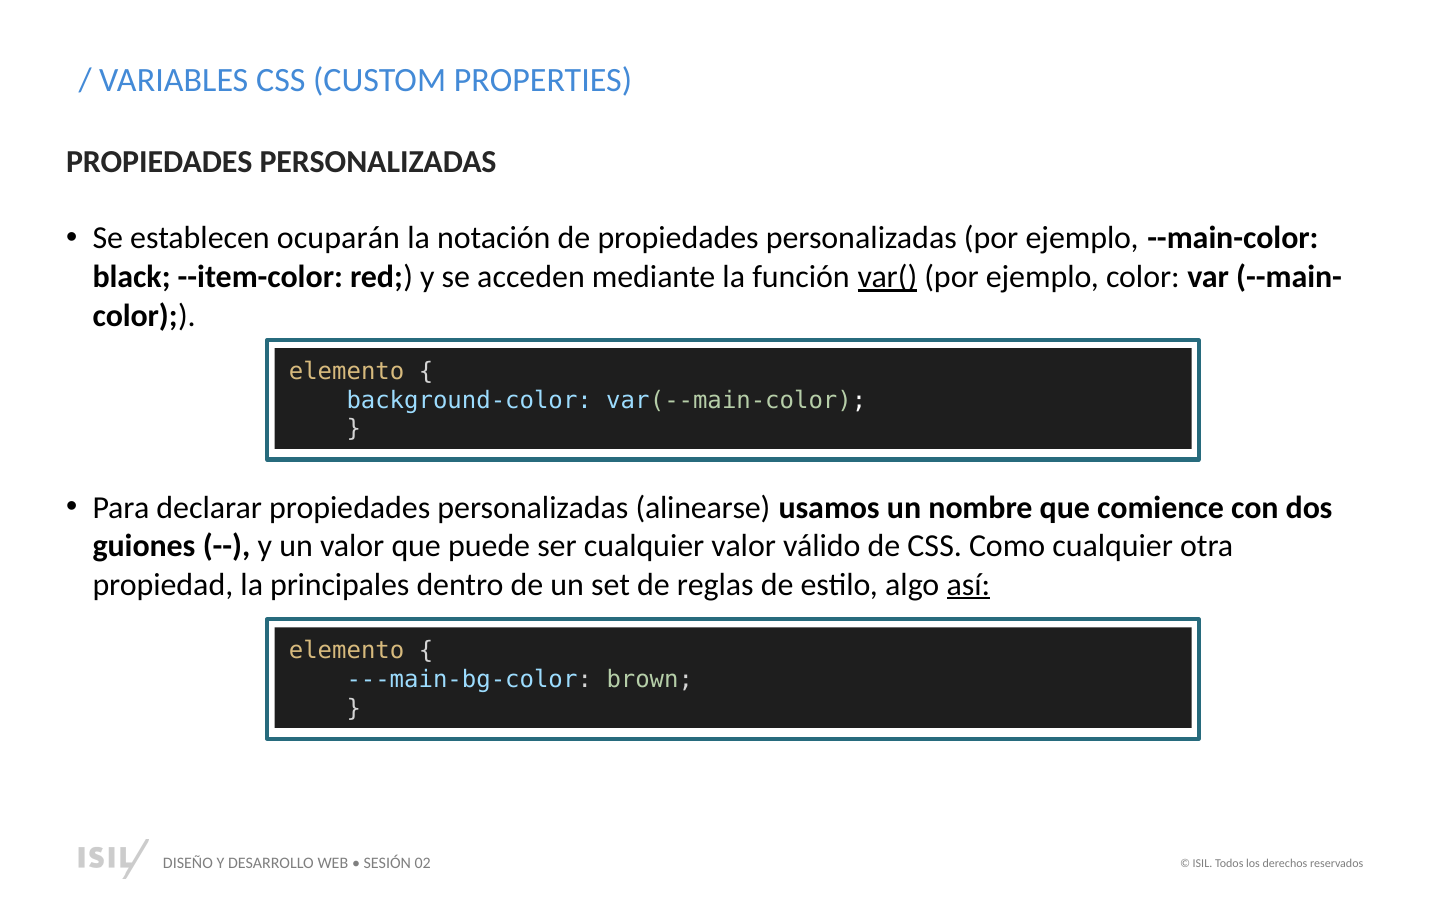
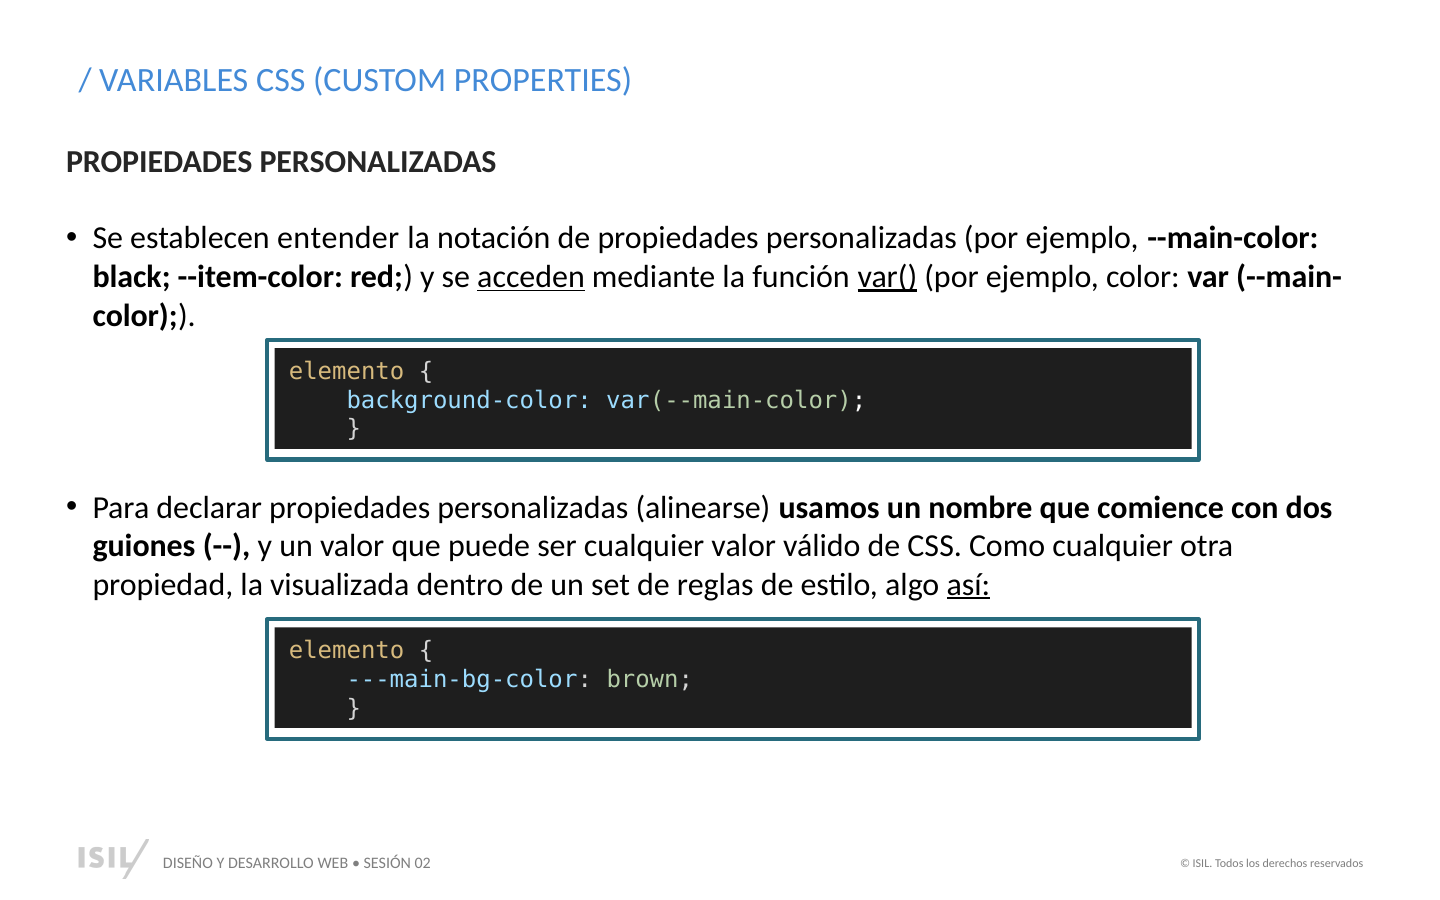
ocuparán: ocuparán -> entender (338, 238)
acceden underline: none -> present (531, 277)
principales: principales -> visualizada (340, 585)
